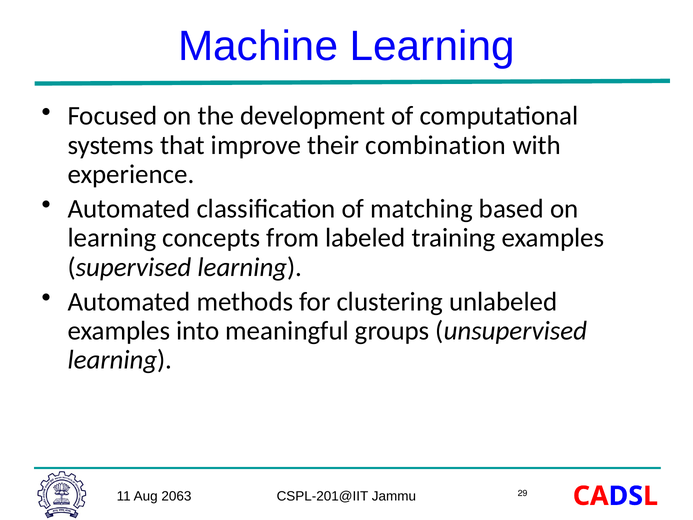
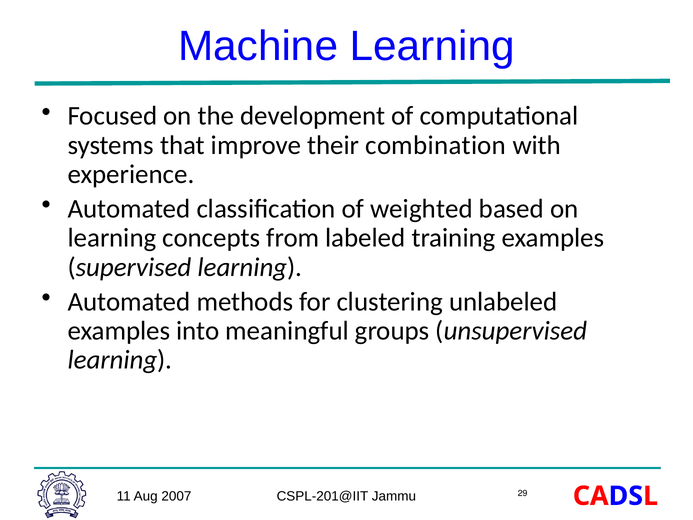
matching: matching -> weighted (421, 209)
2063: 2063 -> 2007 (176, 496)
